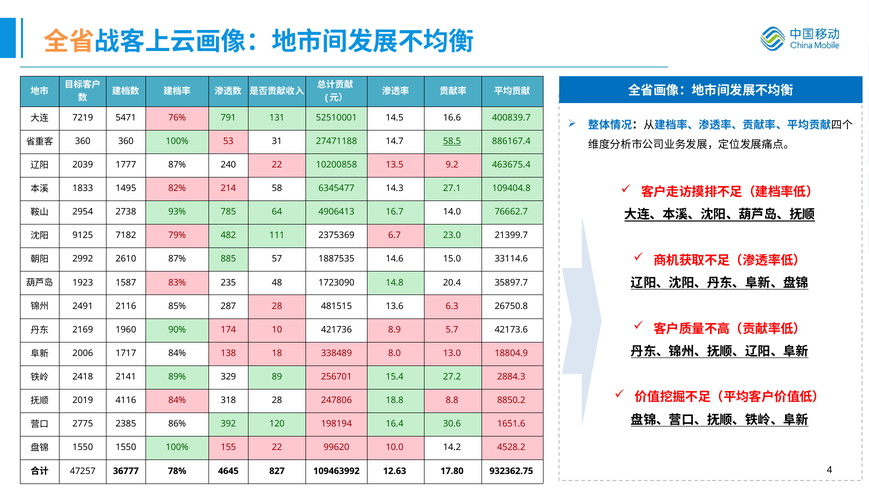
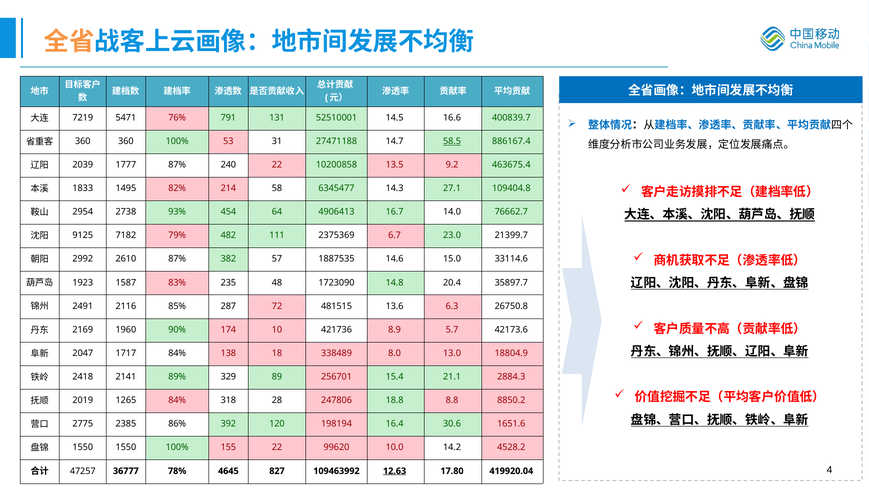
785: 785 -> 454 (228, 212)
885: 885 -> 382 (228, 259)
287 28: 28 -> 72 (277, 306)
2006: 2006 -> 2047 (83, 353)
27.2: 27.2 -> 21.1 (452, 377)
4116: 4116 -> 1265 (126, 400)
12.63 underline: none -> present (395, 471)
932362.75: 932362.75 -> 419920.04 (511, 471)
